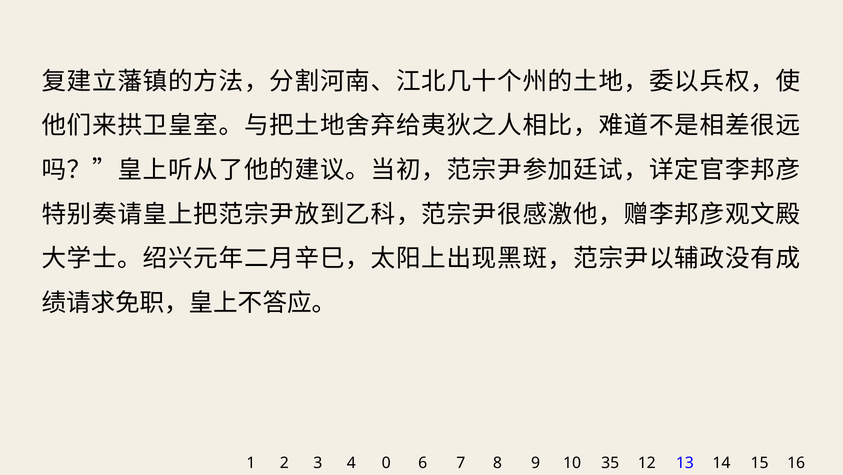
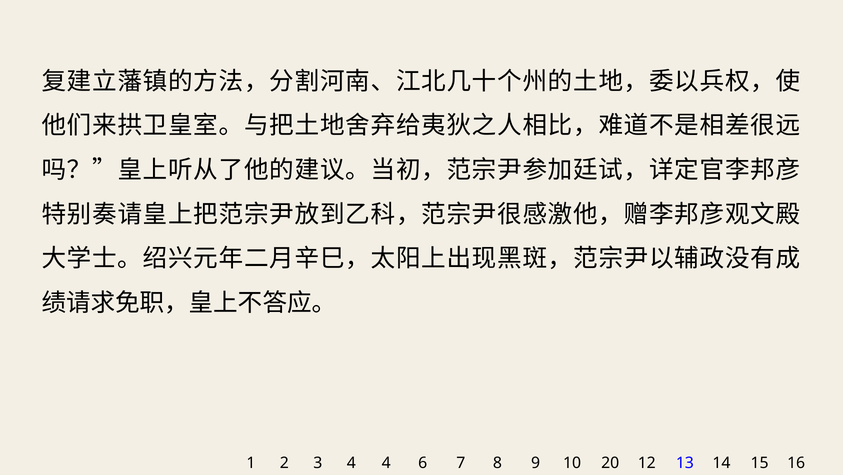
4 0: 0 -> 4 (386, 462)
35: 35 -> 20 (610, 462)
